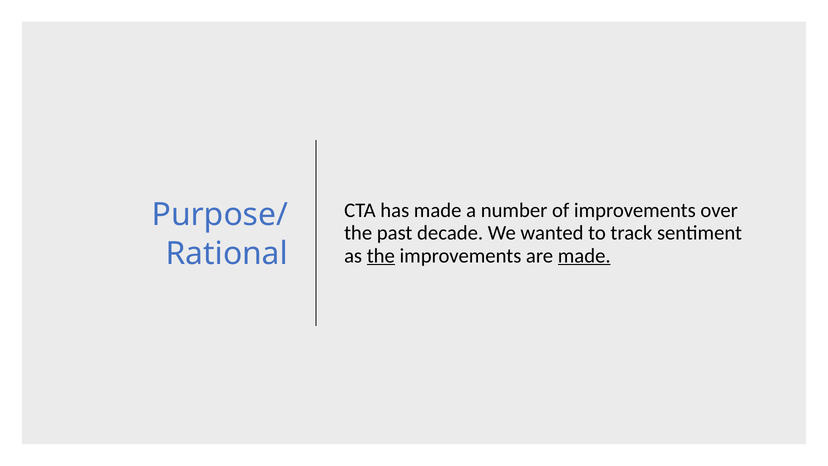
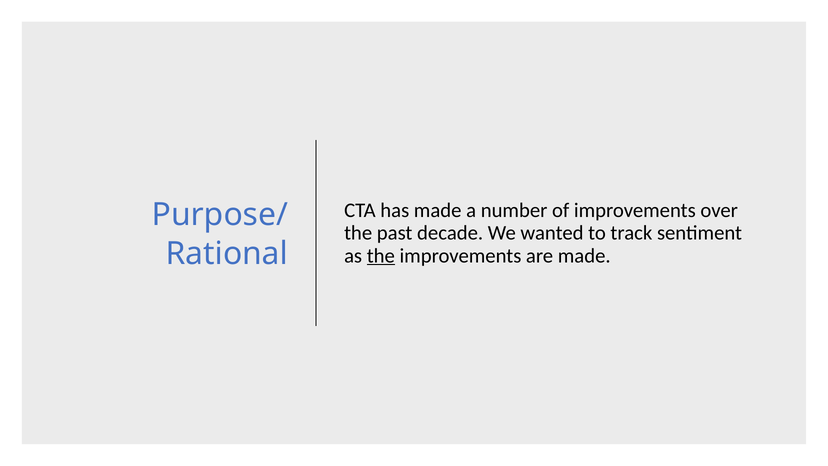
made underline: present -> none (584, 256)
